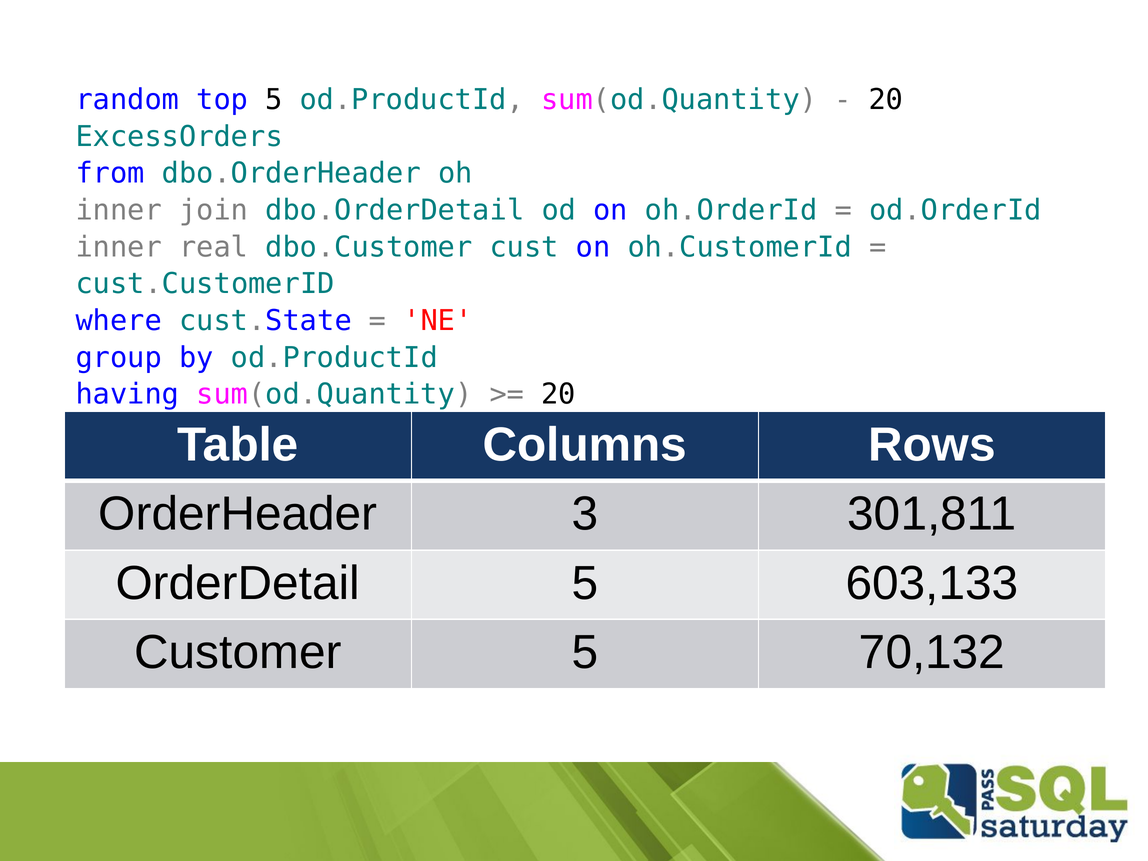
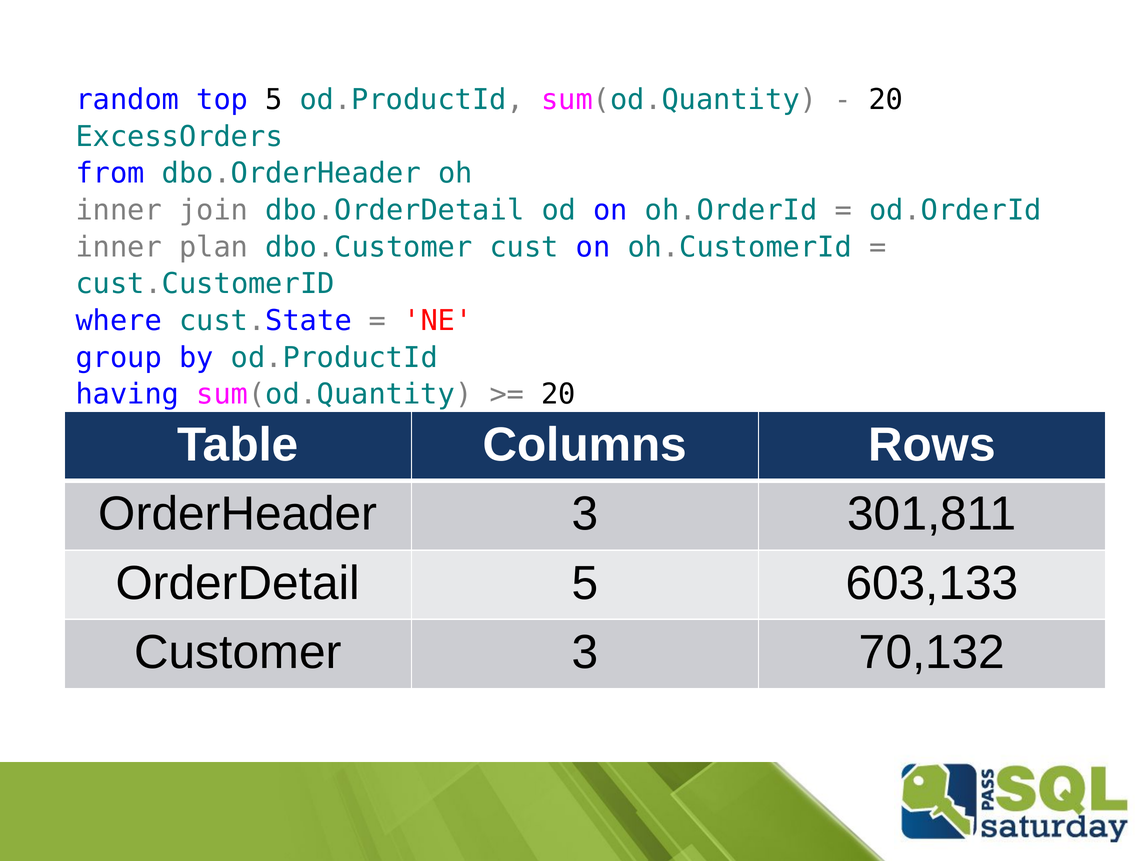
real: real -> plan (214, 247)
Customer 5: 5 -> 3 (585, 653)
